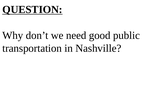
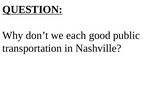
need: need -> each (76, 35)
